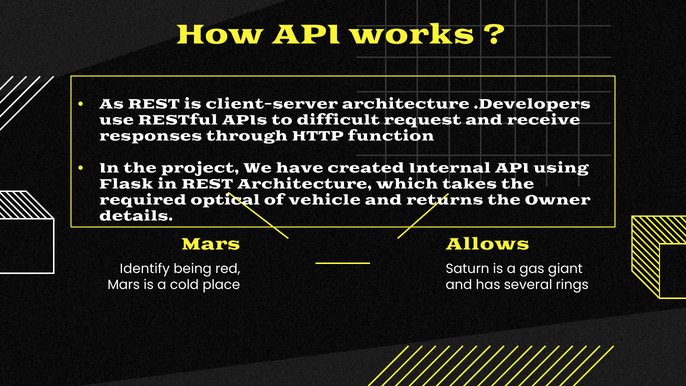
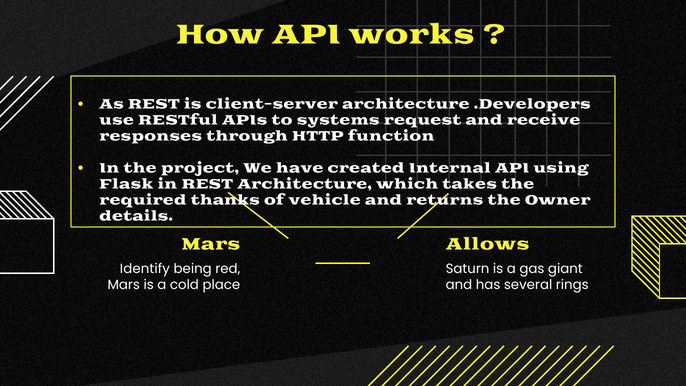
difficult: difficult -> systems (338, 120)
optical: optical -> thanks (225, 200)
